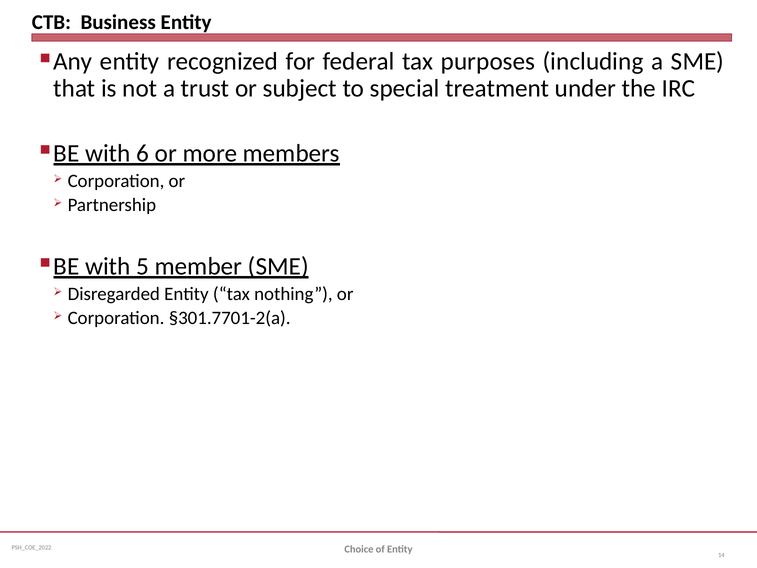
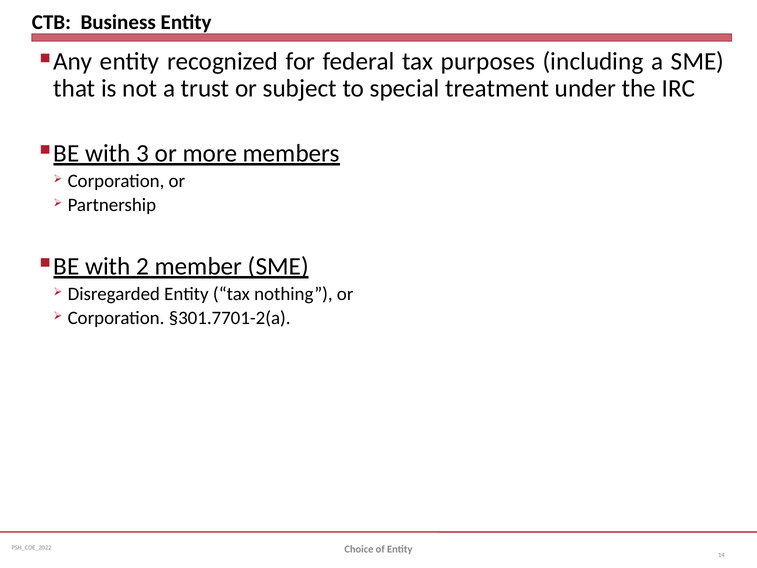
6: 6 -> 3 (143, 153)
5: 5 -> 2 (143, 266)
